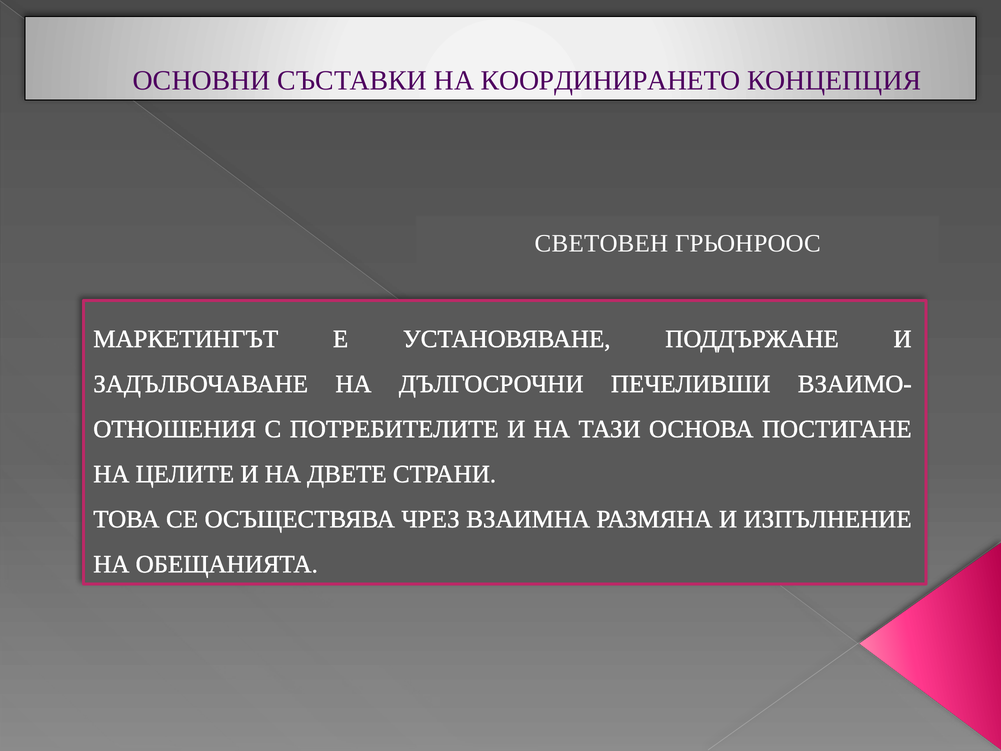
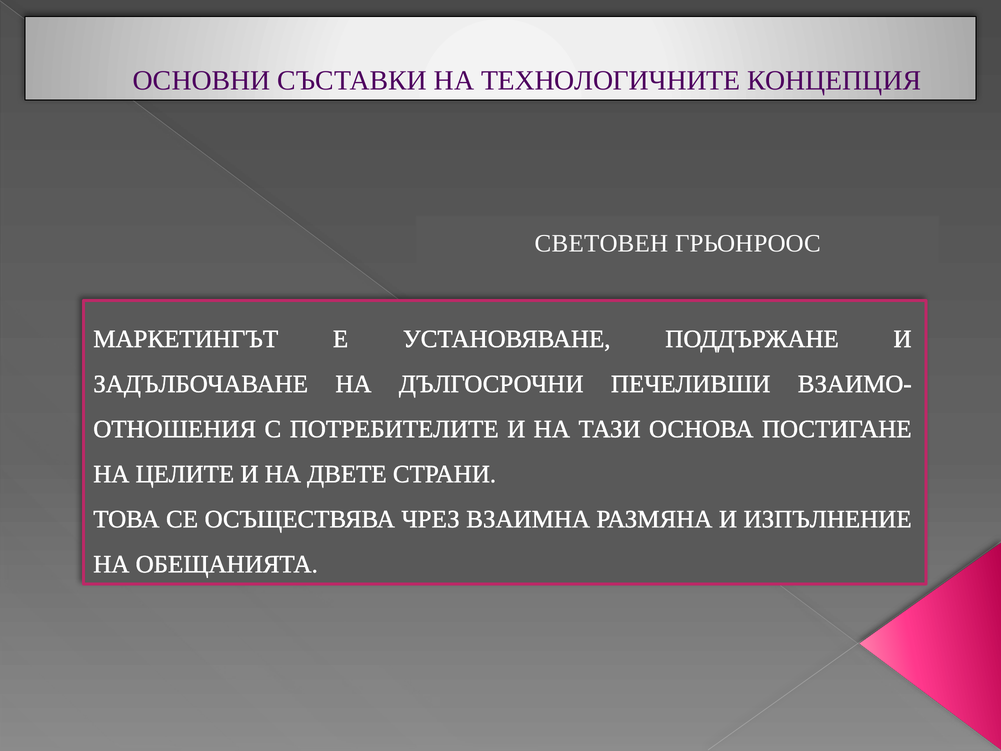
КООРДИНИРАНЕТО: КООРДИНИРАНЕТО -> ТЕХНОЛОГИЧНИТЕ (611, 80)
